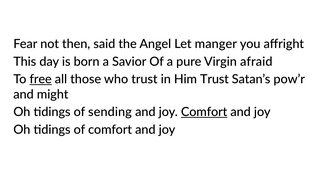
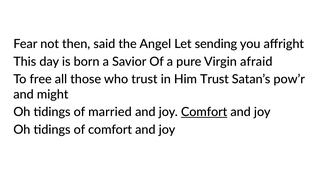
manger: manger -> sending (216, 44)
free underline: present -> none (41, 79)
sending: sending -> married (110, 112)
